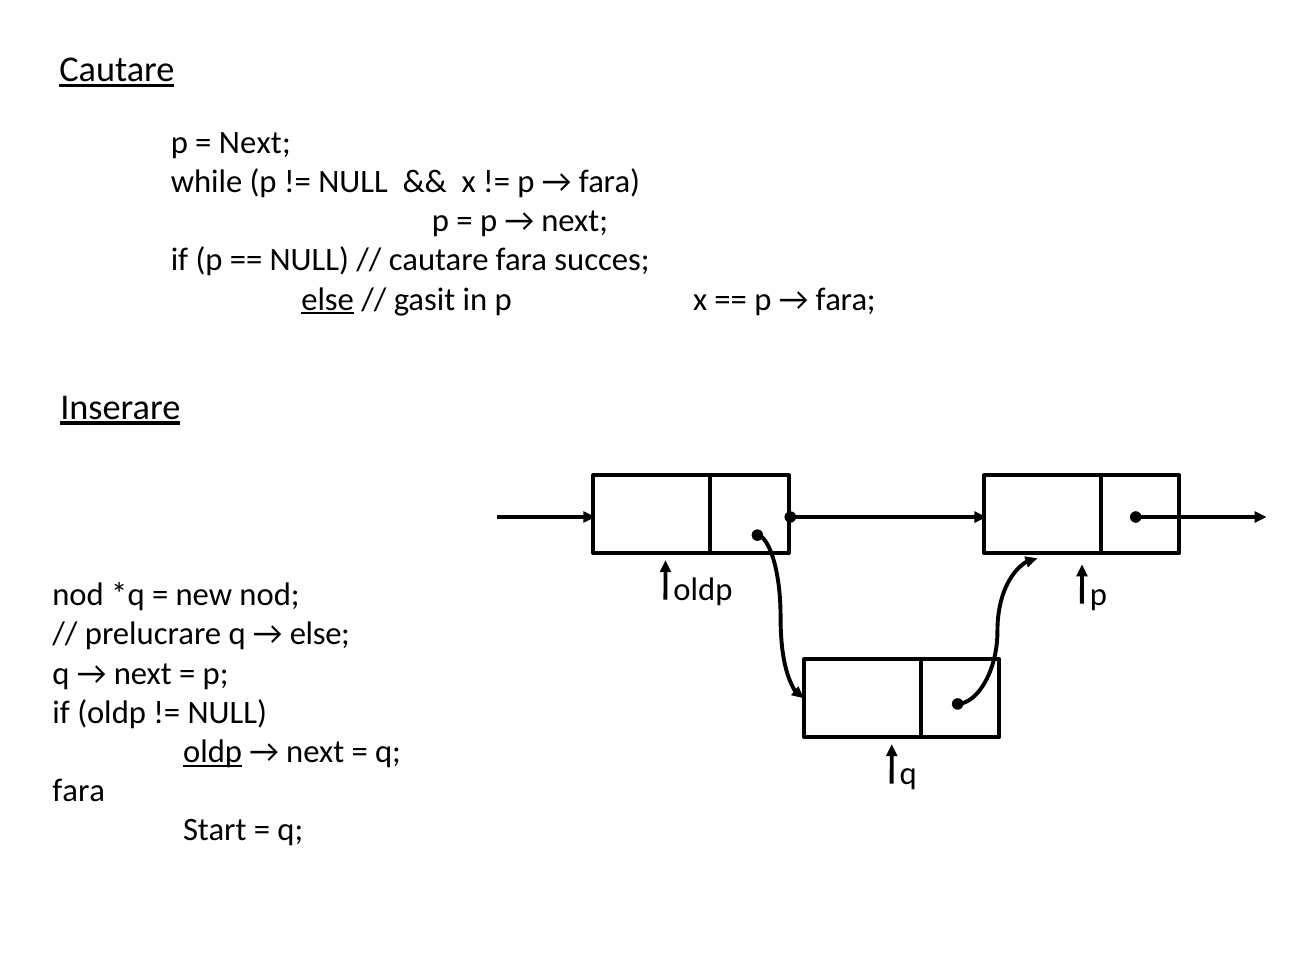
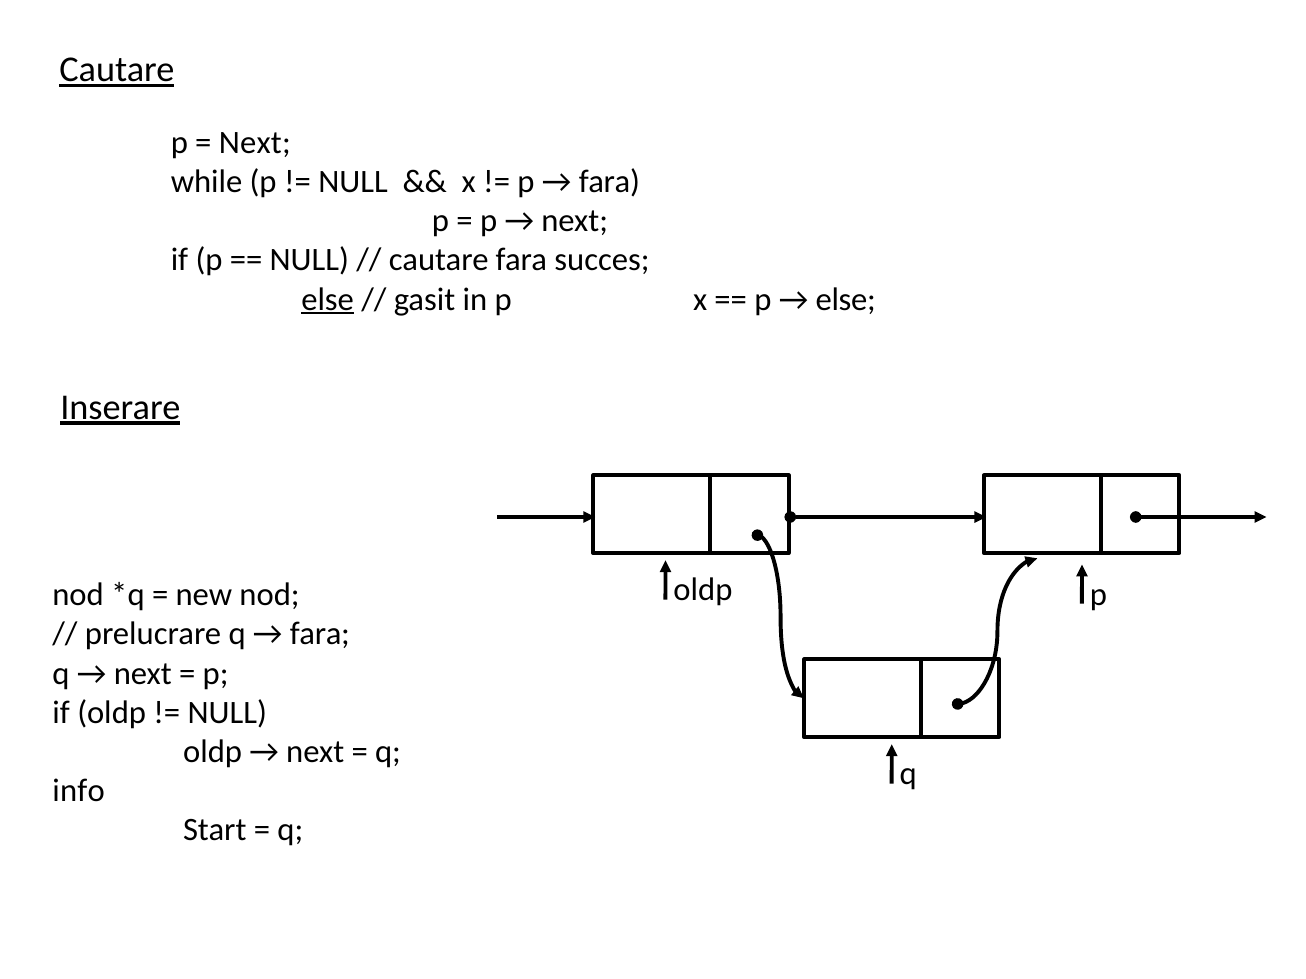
fara: fara -> else (846, 299)
else: else -> fara (320, 634)
oldp underline: present -> none (213, 752)
fara: fara -> info (79, 791)
